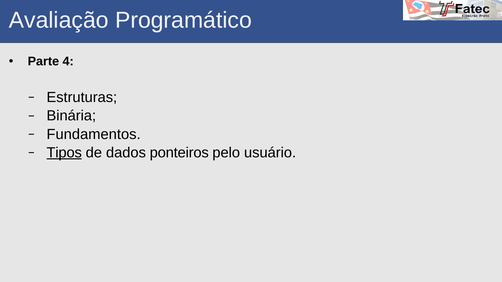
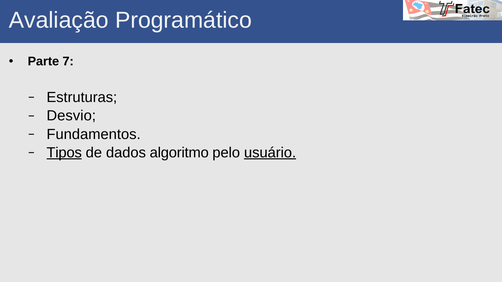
4: 4 -> 7 (68, 62)
Binária: Binária -> Desvio (71, 116)
ponteiros: ponteiros -> algoritmo (179, 153)
usuário underline: none -> present (270, 153)
